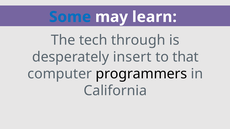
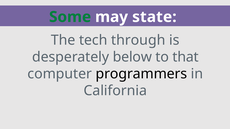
Some colour: blue -> green (70, 17)
learn: learn -> state (154, 17)
insert: insert -> below (132, 57)
